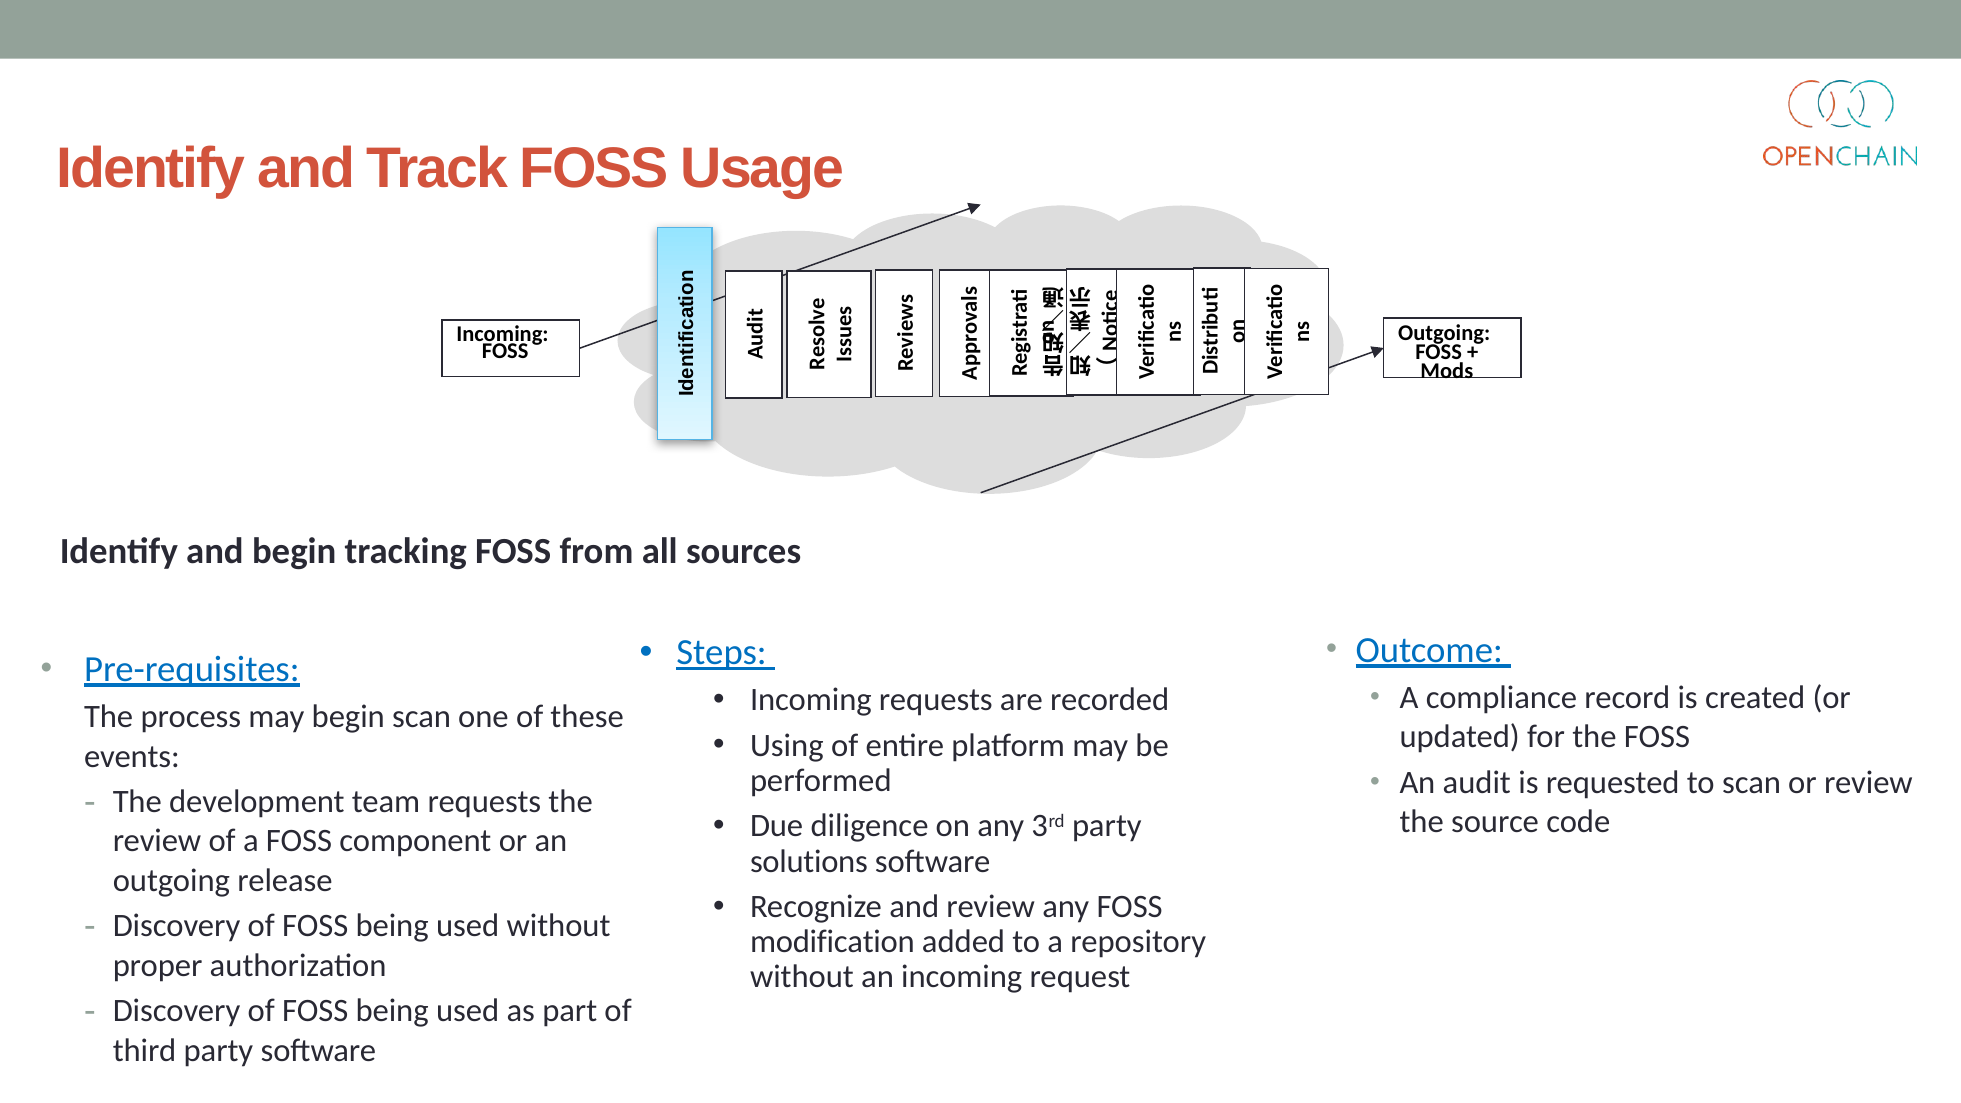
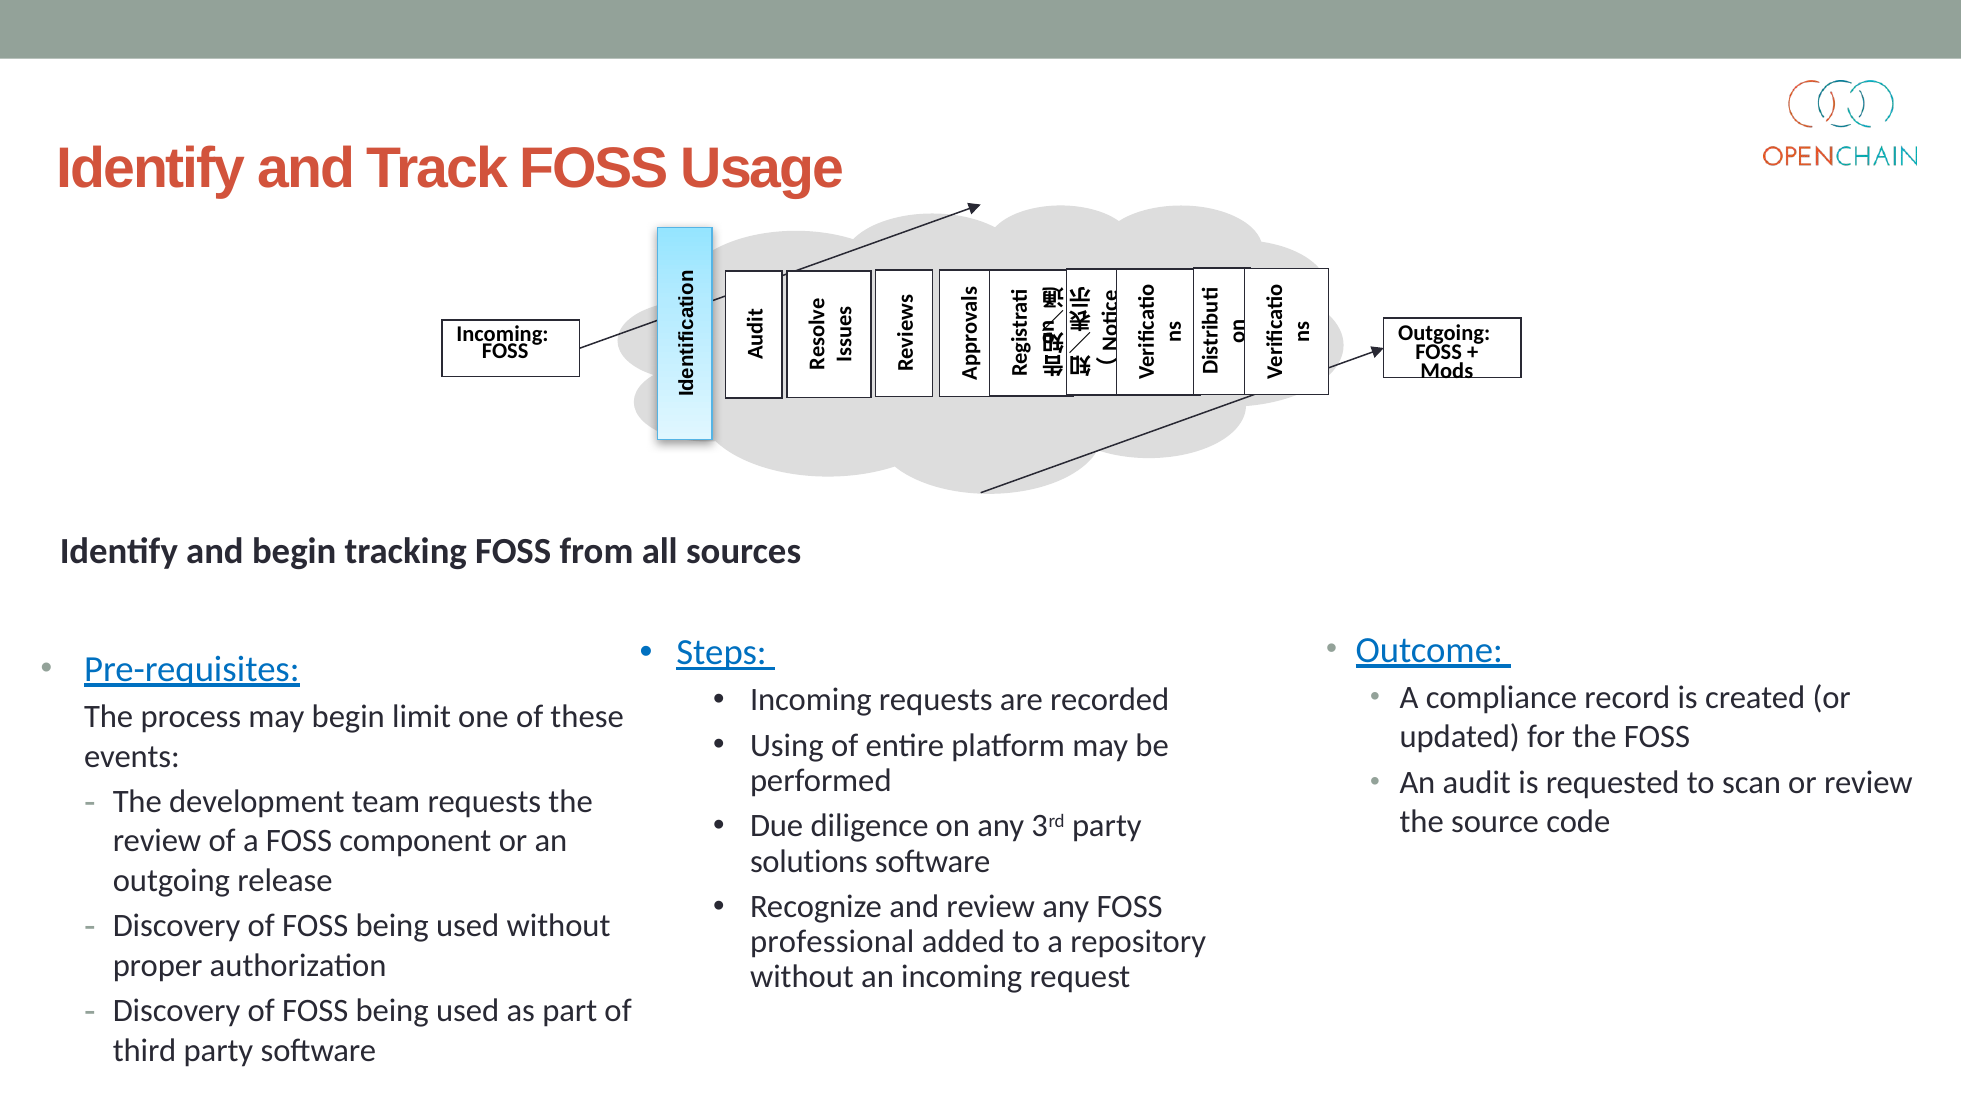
begin scan: scan -> limit (422, 717)
modification: modification -> professional (832, 942)
